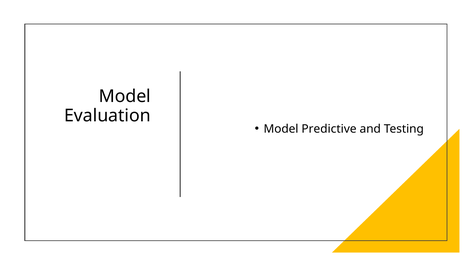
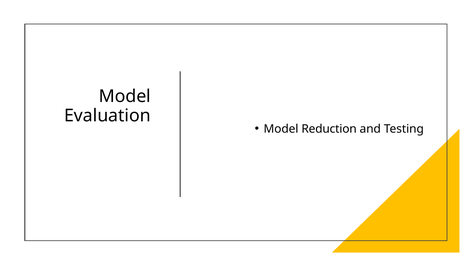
Predictive: Predictive -> Reduction (329, 129)
